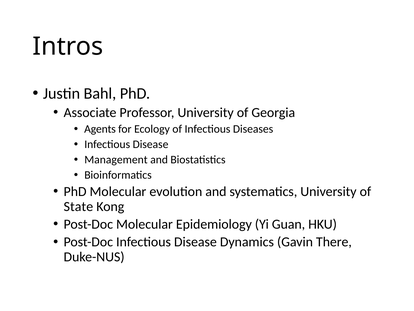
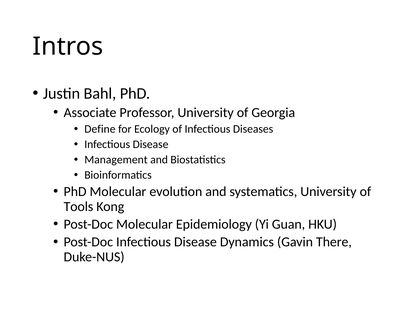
Agents: Agents -> Define (100, 129)
State: State -> Tools (78, 206)
